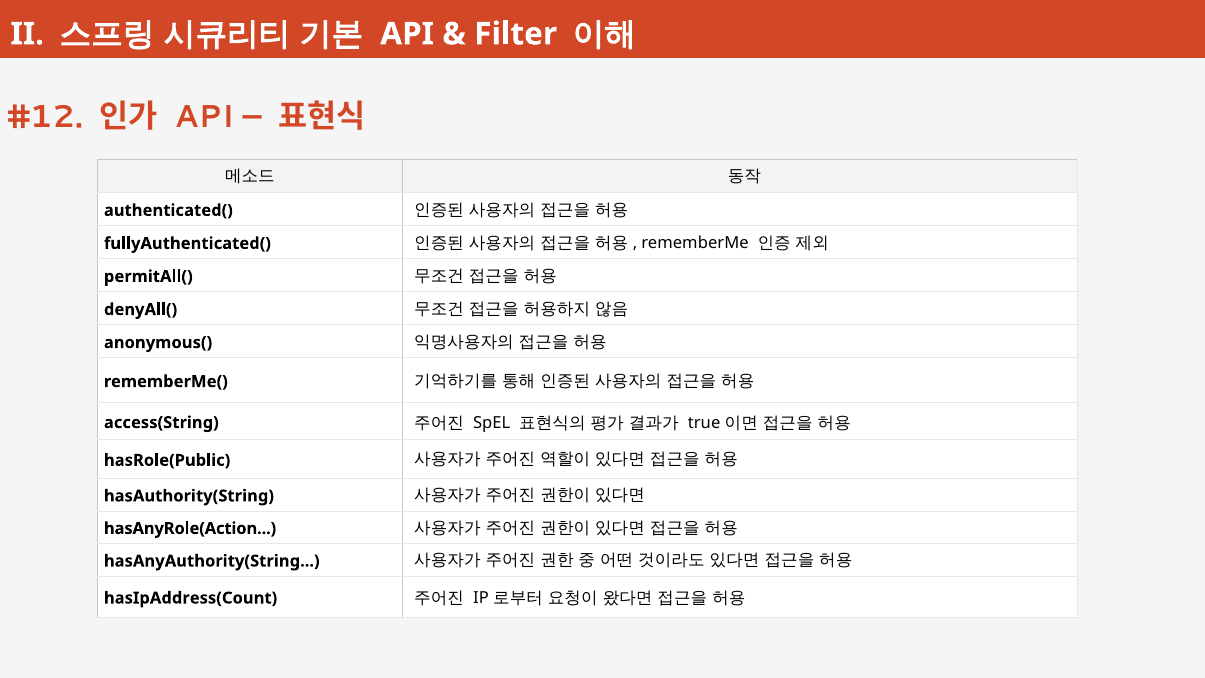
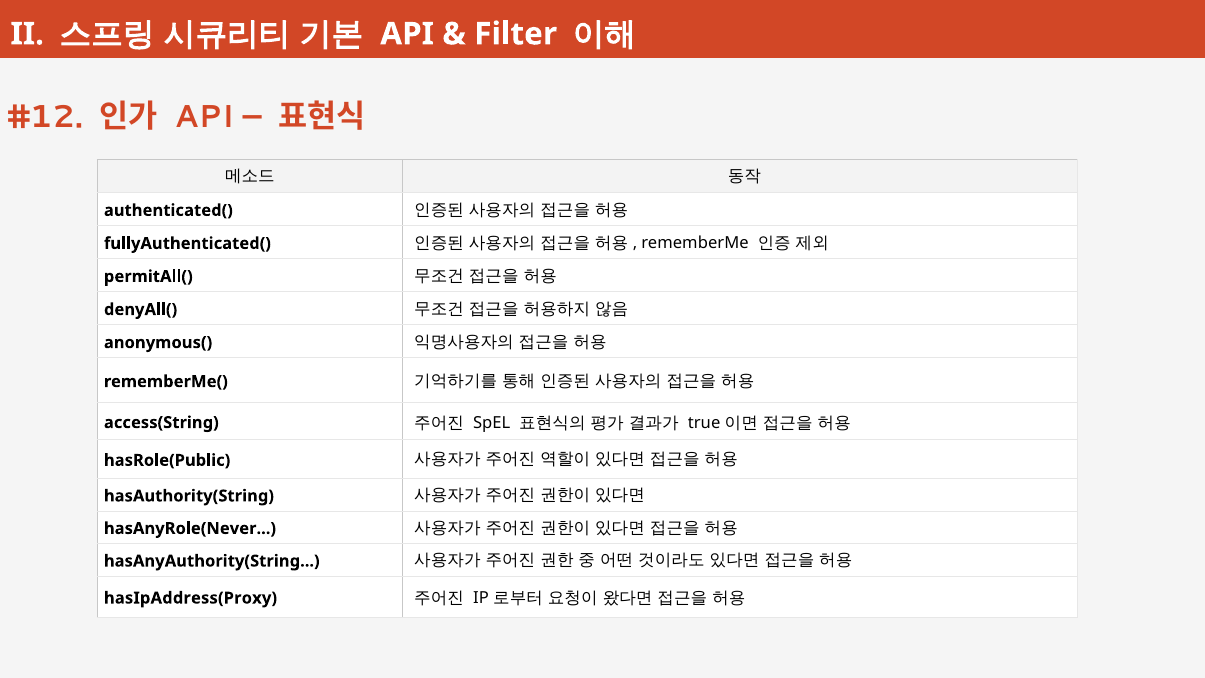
hasAnyRole(Action: hasAnyRole(Action -> hasAnyRole(Never (190, 528)
hasIpAddress(Count: hasIpAddress(Count -> hasIpAddress(Proxy (191, 598)
